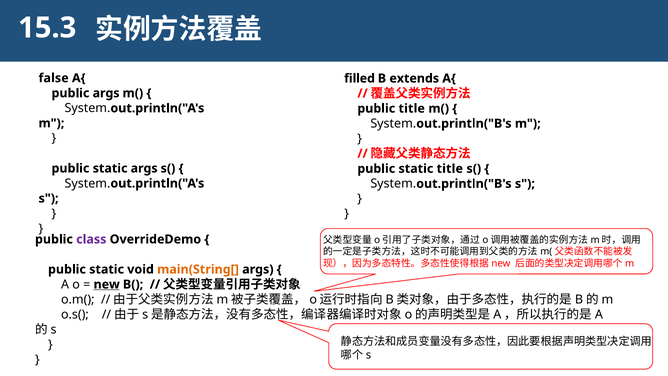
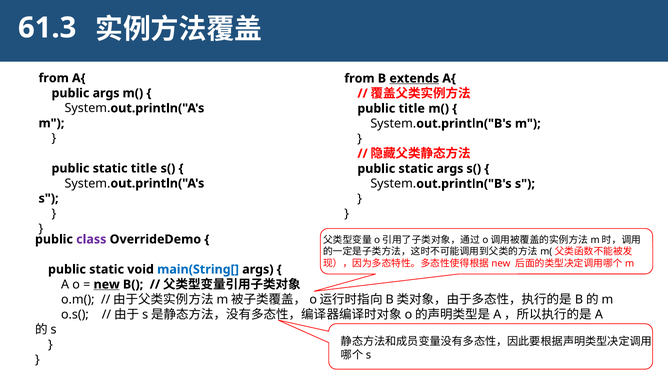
15.3: 15.3 -> 61.3 (47, 28)
false: false -> from (54, 78)
filled: filled -> from (359, 78)
extends underline: none -> present (414, 78)
static args: args -> title (144, 168)
static title: title -> args (450, 169)
main(String[ colour: orange -> blue (198, 269)
